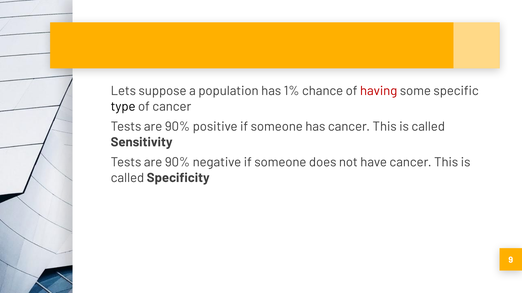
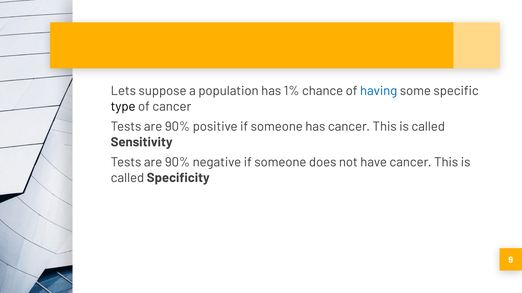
having colour: red -> blue (379, 91)
